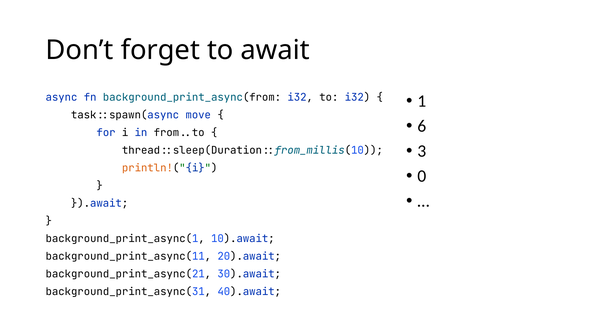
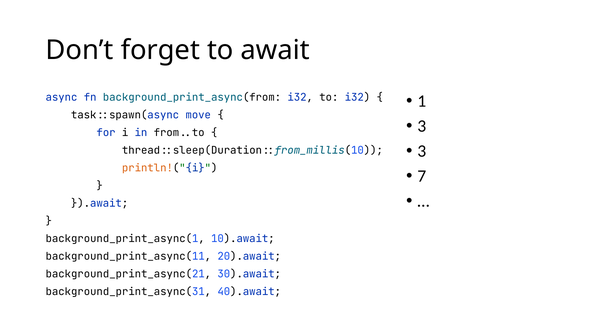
6: 6 -> 3 (422, 126)
0: 0 -> 7 (422, 176)
